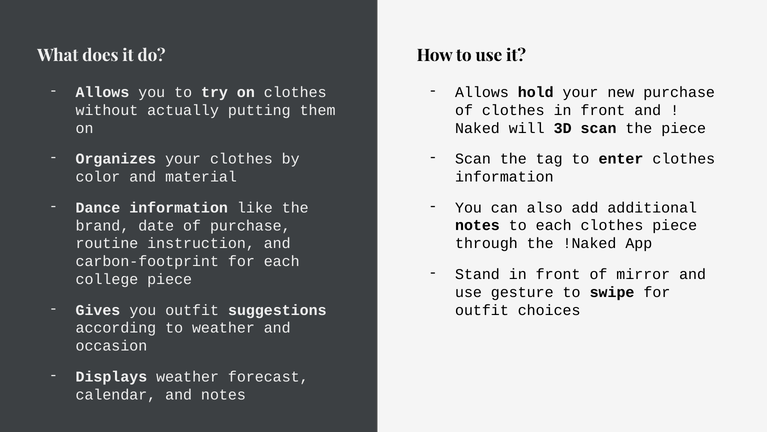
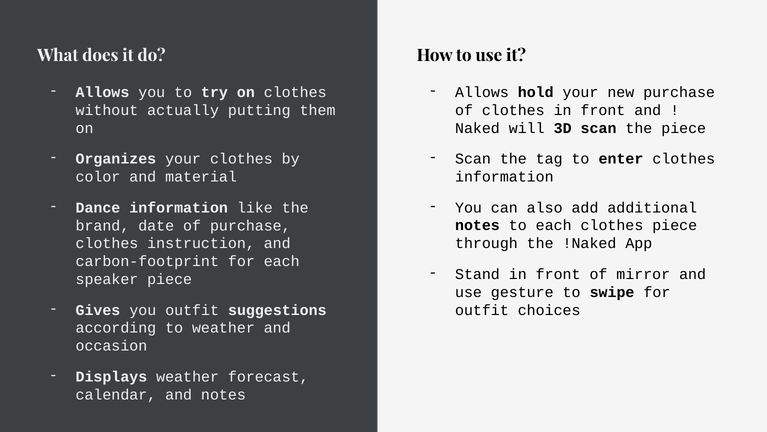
routine: routine -> clothes (107, 243)
college: college -> speaker (107, 279)
